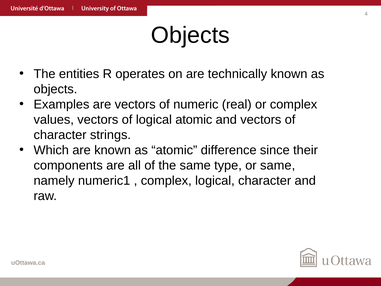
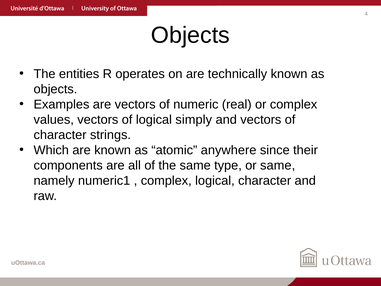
logical atomic: atomic -> simply (194, 120)
difference: difference -> anywhere (229, 150)
